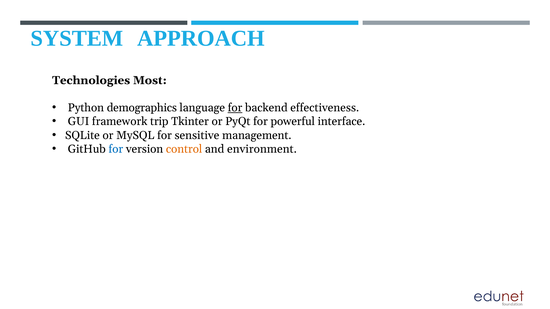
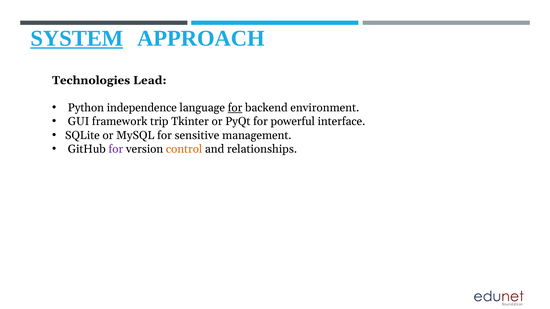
SYSTEM underline: none -> present (77, 38)
Most: Most -> Lead (150, 80)
demographics: demographics -> independence (142, 108)
effectiveness: effectiveness -> environment (325, 108)
for colour: blue -> purple (116, 149)
environment: environment -> relationships (262, 149)
